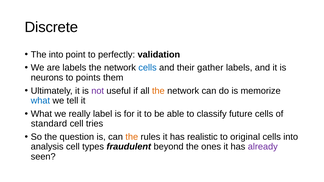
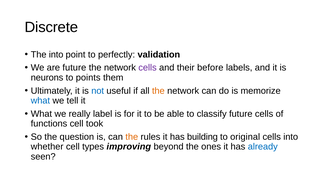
are labels: labels -> future (74, 68)
cells colour: blue -> purple (148, 68)
gather: gather -> before (210, 68)
not colour: purple -> blue (98, 91)
standard: standard -> functions (49, 124)
tries: tries -> took (95, 124)
realistic: realistic -> building (202, 137)
analysis: analysis -> whether (47, 147)
fraudulent: fraudulent -> improving (129, 147)
already colour: purple -> blue (263, 147)
